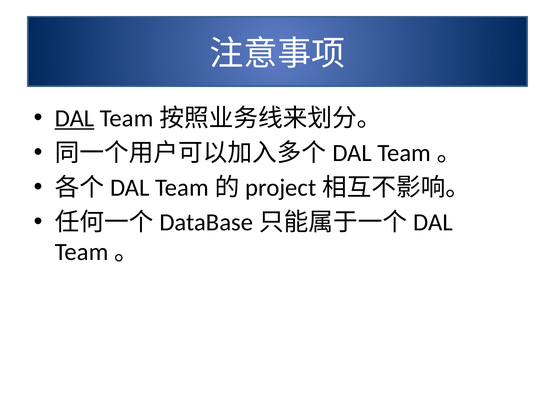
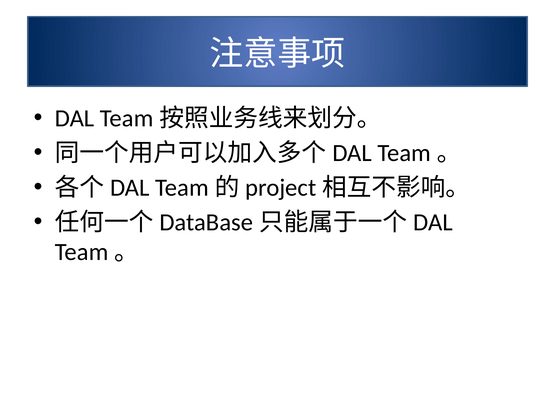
DAL underline: present -> none (75, 118)
